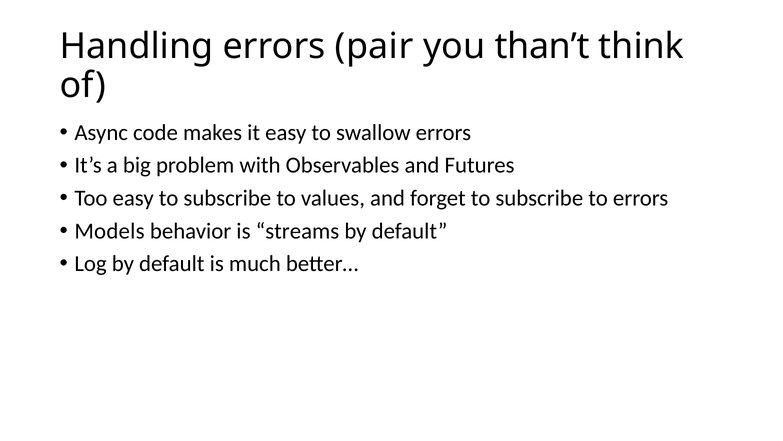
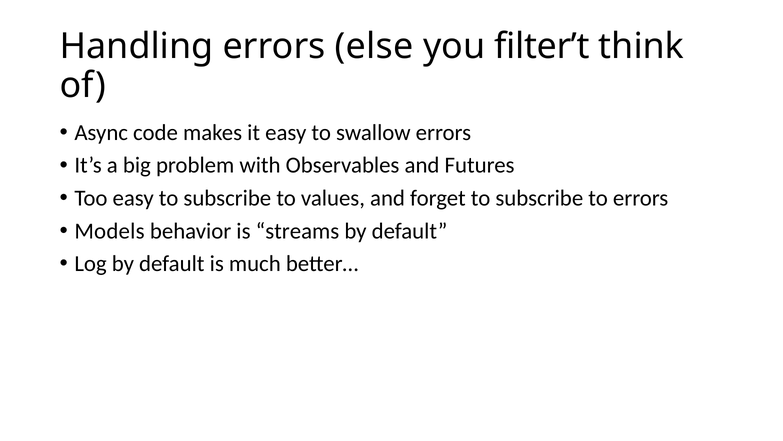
pair: pair -> else (374, 46)
than’t: than’t -> filter’t (542, 46)
